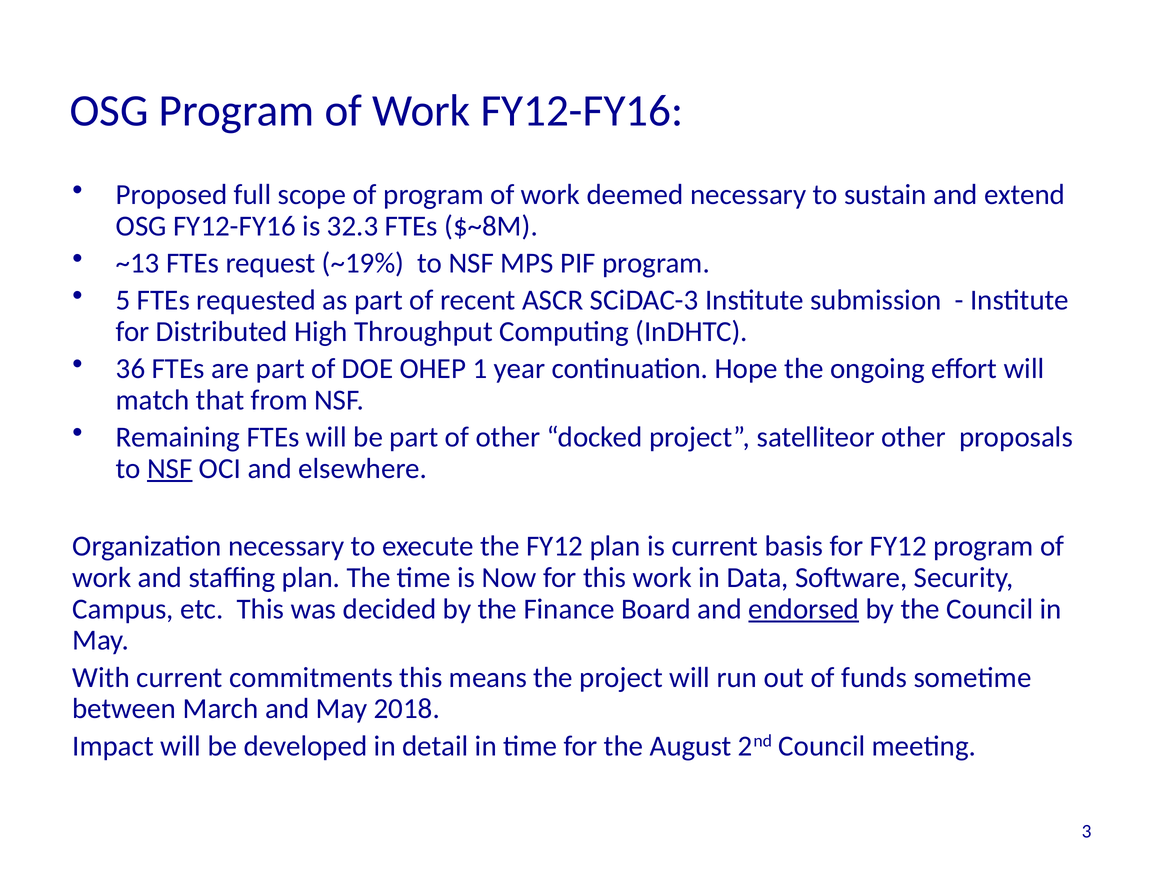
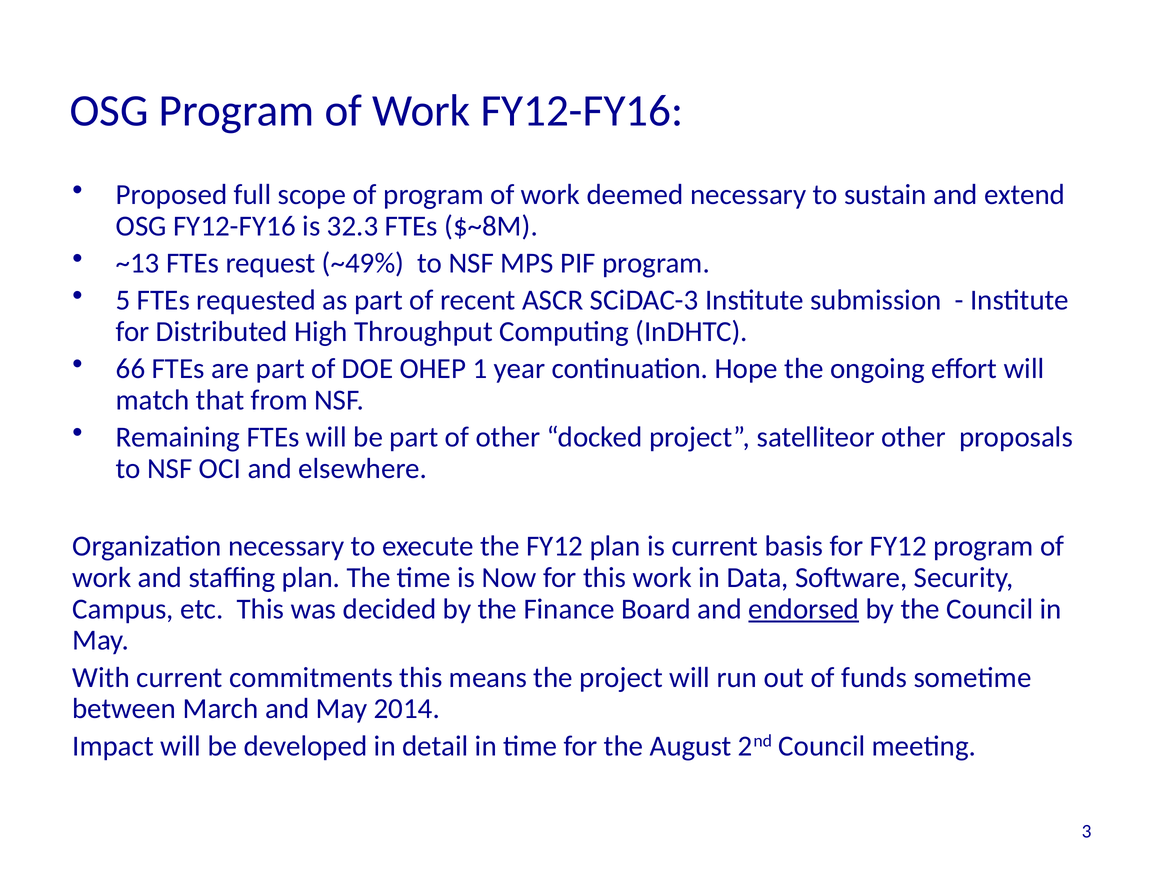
~19%: ~19% -> ~49% (363, 263)
36: 36 -> 66 (131, 369)
NSF underline: present -> none (170, 468)
2018: 2018 -> 2014 (407, 709)
